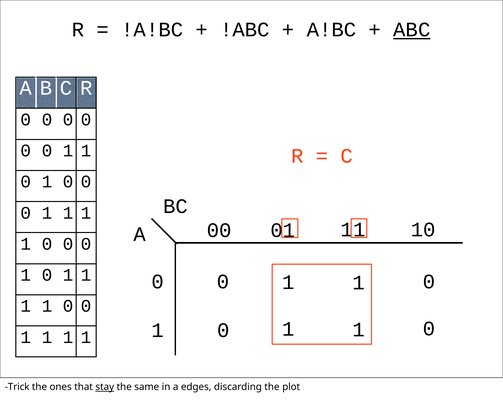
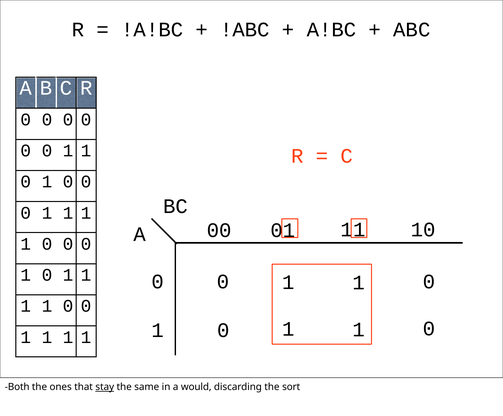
ABC underline: present -> none (412, 30)
Trick: Trick -> Both (17, 387)
edges: edges -> would (196, 387)
plot: plot -> sort (291, 387)
